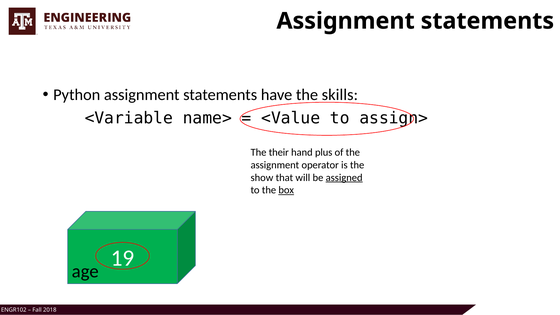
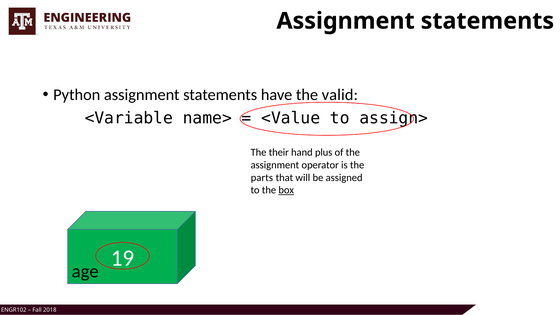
skills: skills -> valid (340, 95)
show: show -> parts (262, 178)
assigned underline: present -> none (344, 178)
